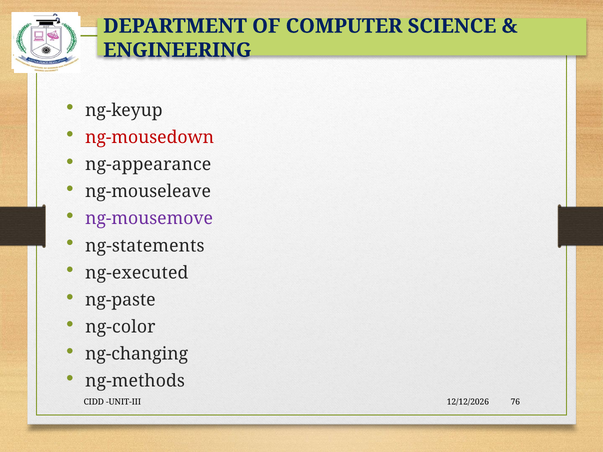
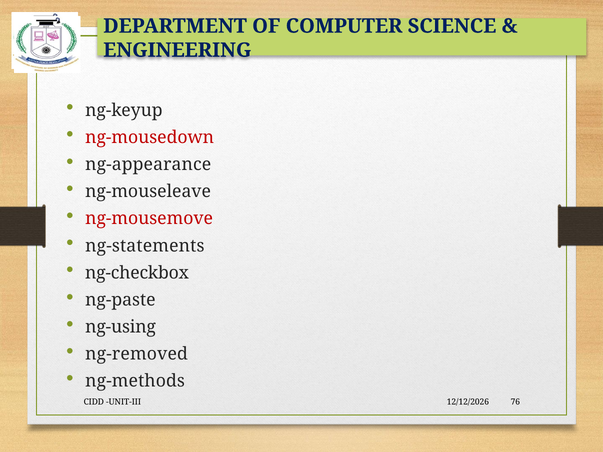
ng-mousemove colour: purple -> red (149, 219)
ng-executed: ng-executed -> ng-checkbox (137, 273)
ng-color: ng-color -> ng-using (121, 327)
ng-changing: ng-changing -> ng-removed (137, 354)
